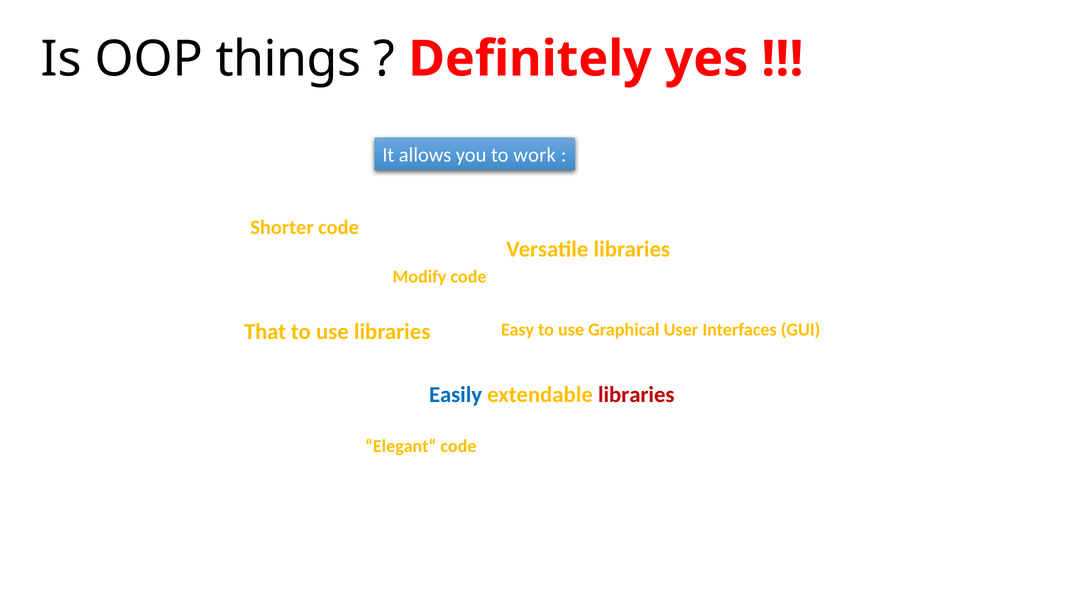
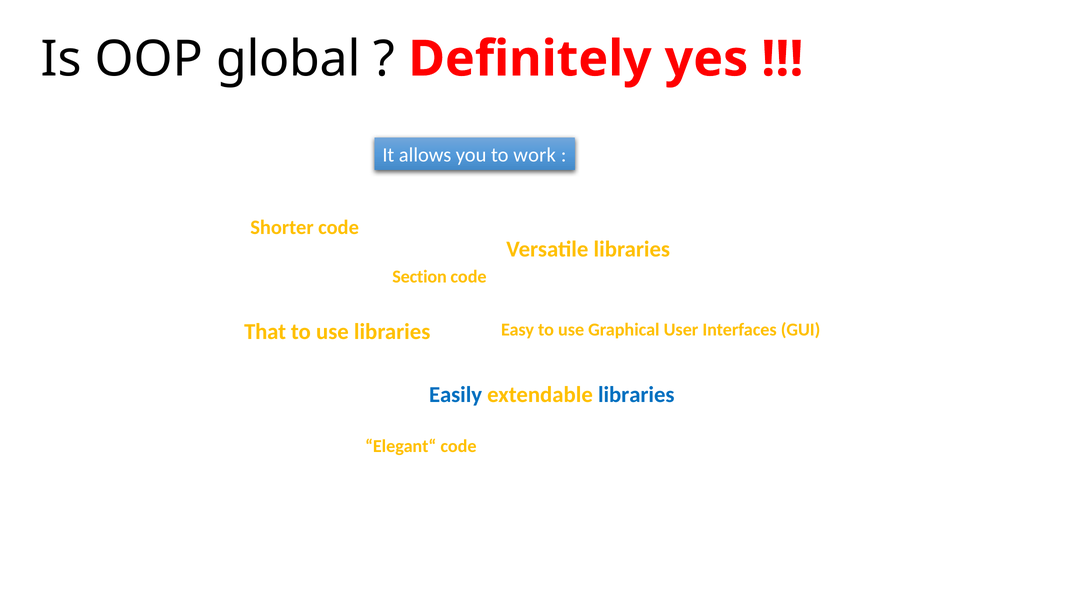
things: things -> global (288, 59)
Modify: Modify -> Section (420, 277)
libraries colour: red -> blue (636, 395)
